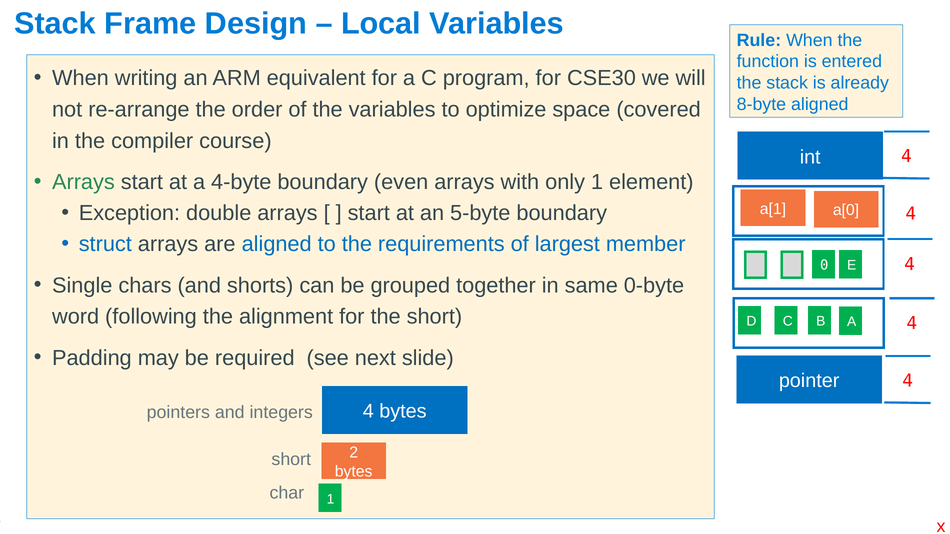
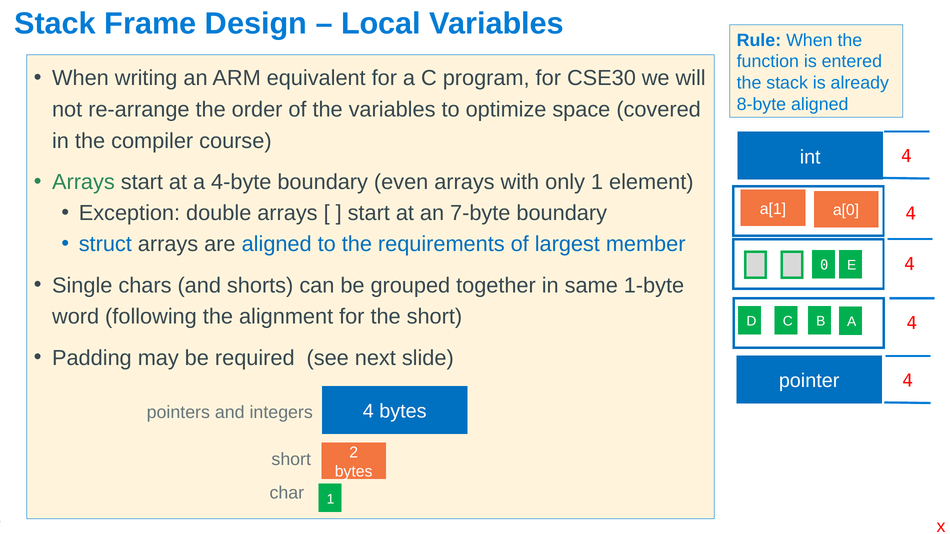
5-byte: 5-byte -> 7-byte (480, 213)
0-byte: 0-byte -> 1-byte (654, 286)
